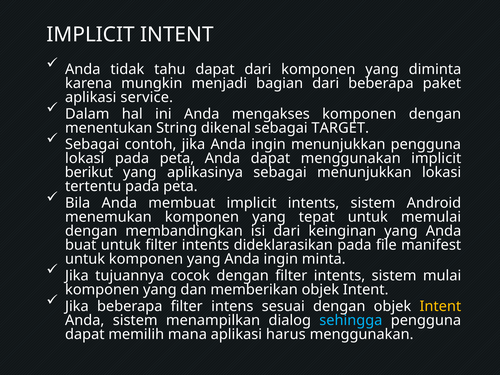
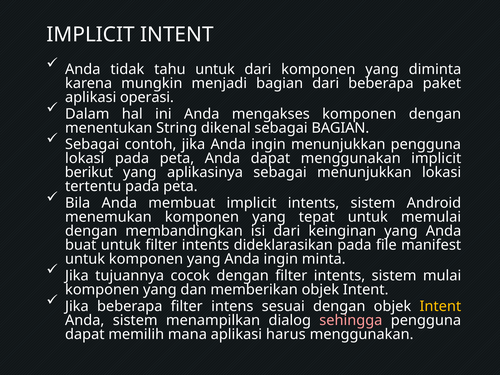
tahu dapat: dapat -> untuk (215, 69)
service: service -> operasi (147, 97)
sebagai TARGET: TARGET -> BAGIAN (340, 128)
sehingga colour: light blue -> pink (351, 320)
